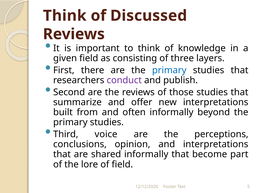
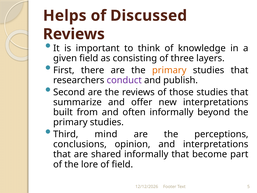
Think: Think -> Helps (65, 16)
primary colour: blue -> orange (169, 70)
voice: voice -> mind (106, 134)
